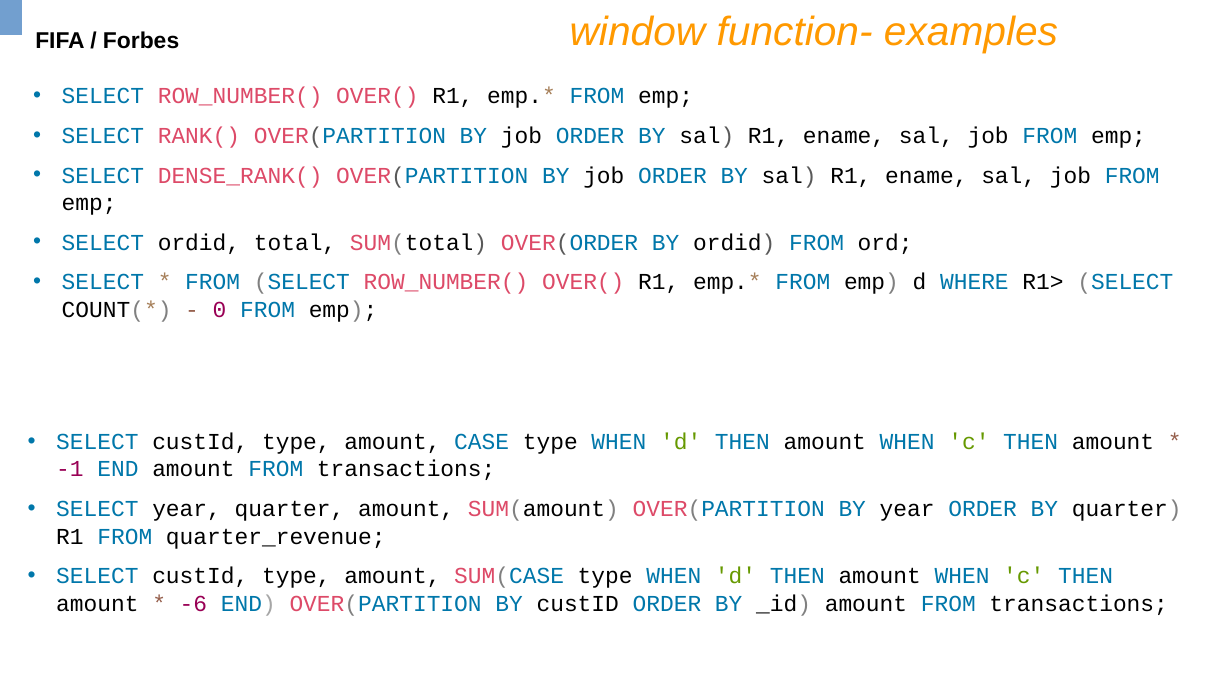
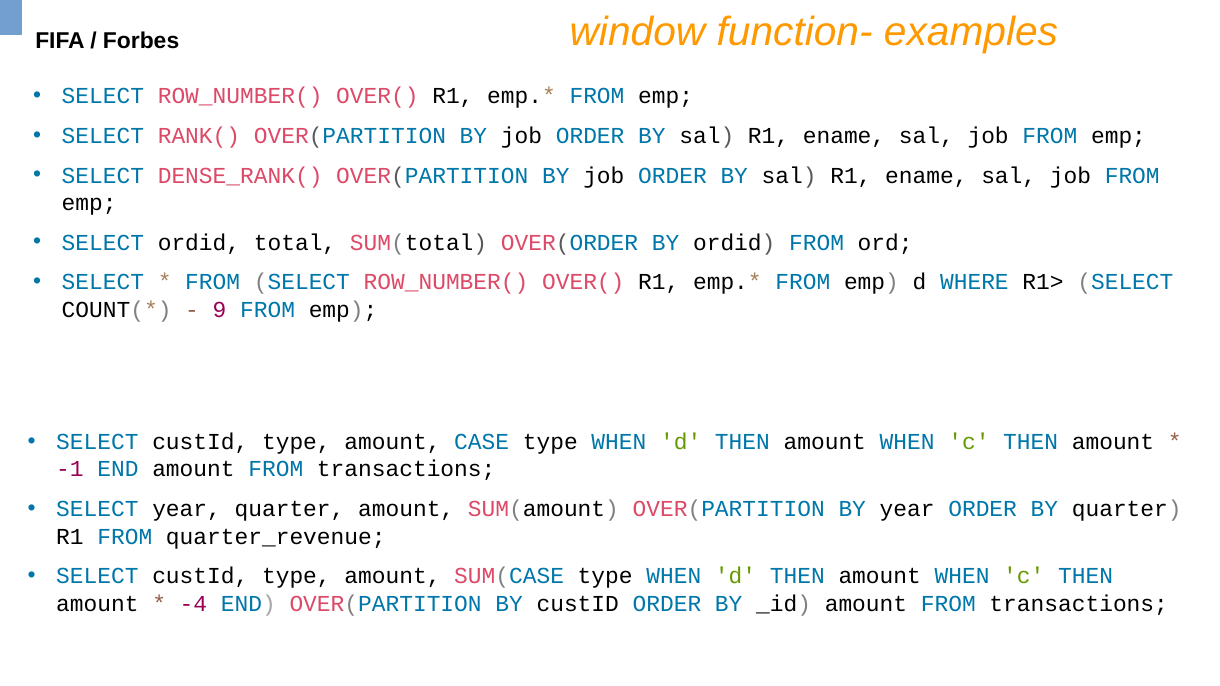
0: 0 -> 9 (220, 310)
-6: -6 -> -4 (193, 604)
